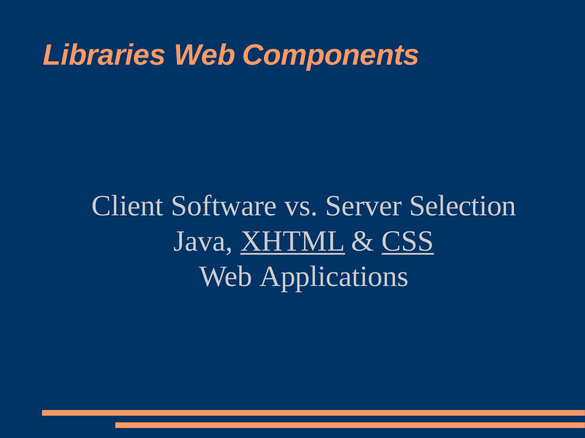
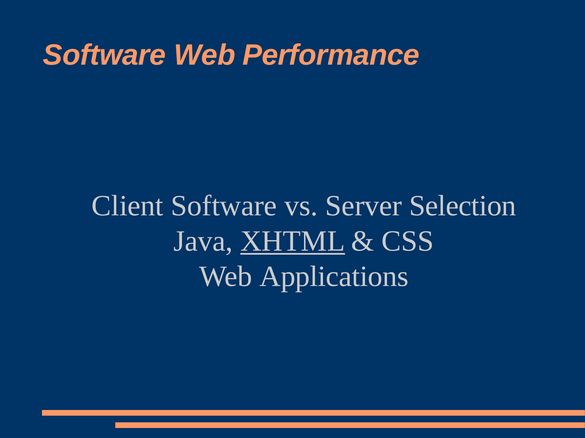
Libraries: Libraries -> Software (104, 55)
Components: Components -> Performance (331, 55)
CSS underline: present -> none (408, 242)
